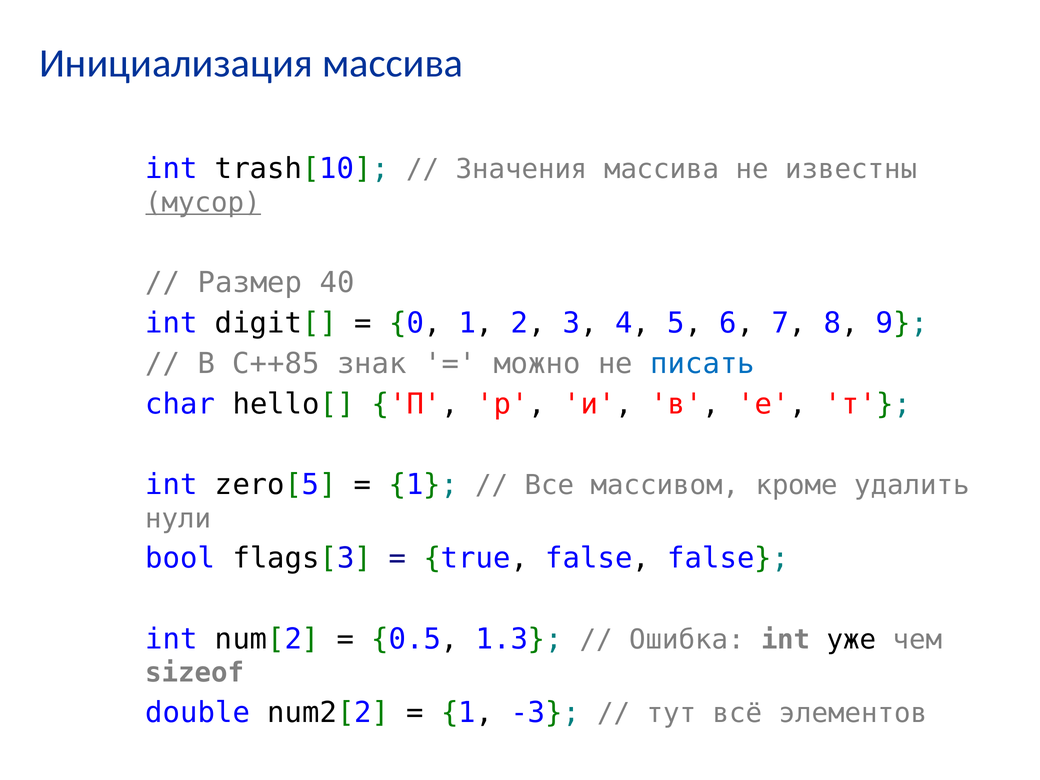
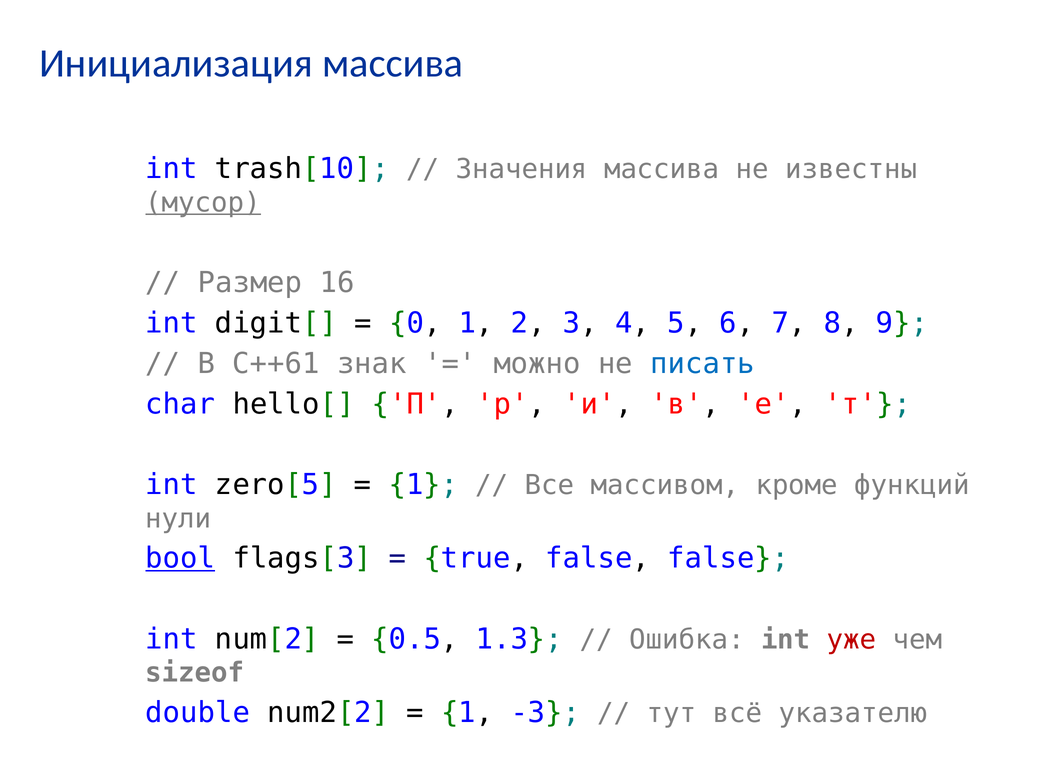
40: 40 -> 16 (337, 283)
C++85: C++85 -> C++61 (276, 364)
удалить: удалить -> функций (912, 485)
bool underline: none -> present (180, 558)
уже colour: black -> red (852, 640)
элементов: элементов -> указателю (853, 713)
